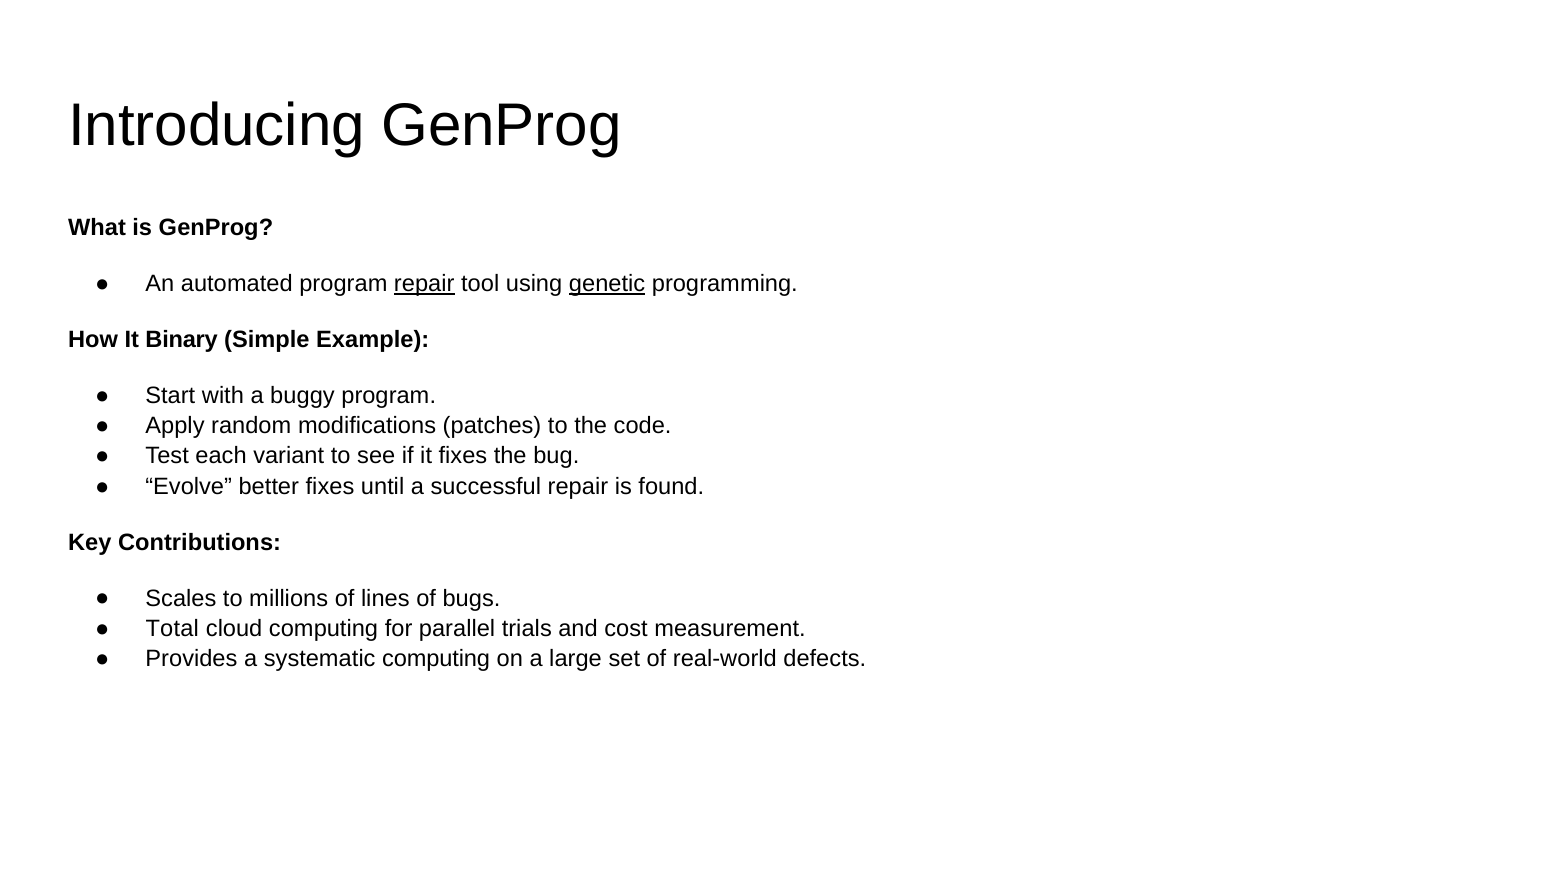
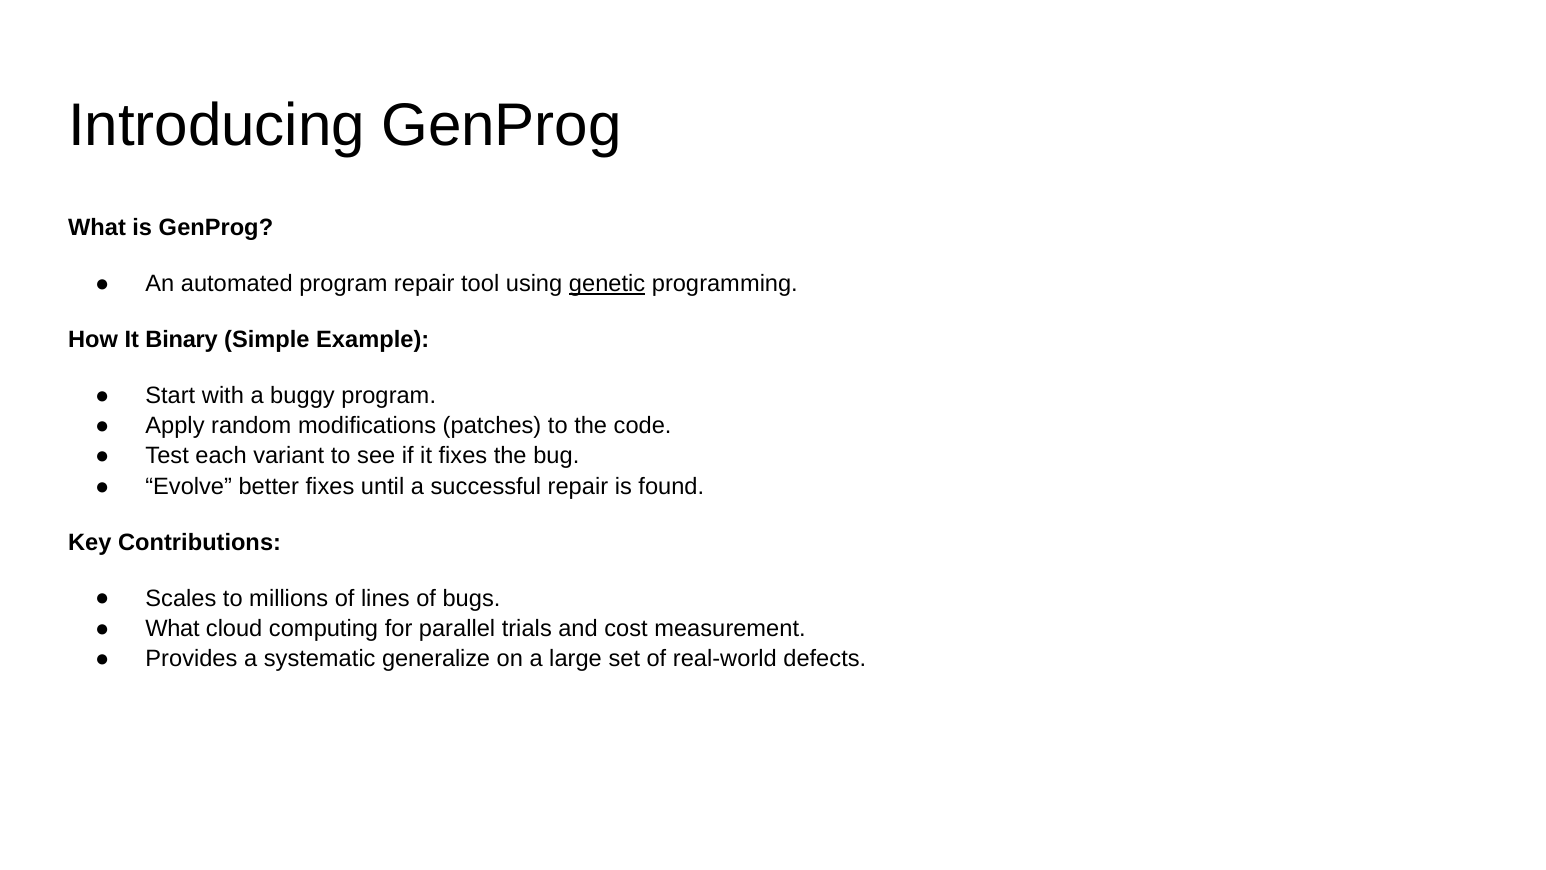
repair underline: present -> none (424, 284)
Total: Total -> What (172, 628)
systematic computing: computing -> generalize (436, 658)
